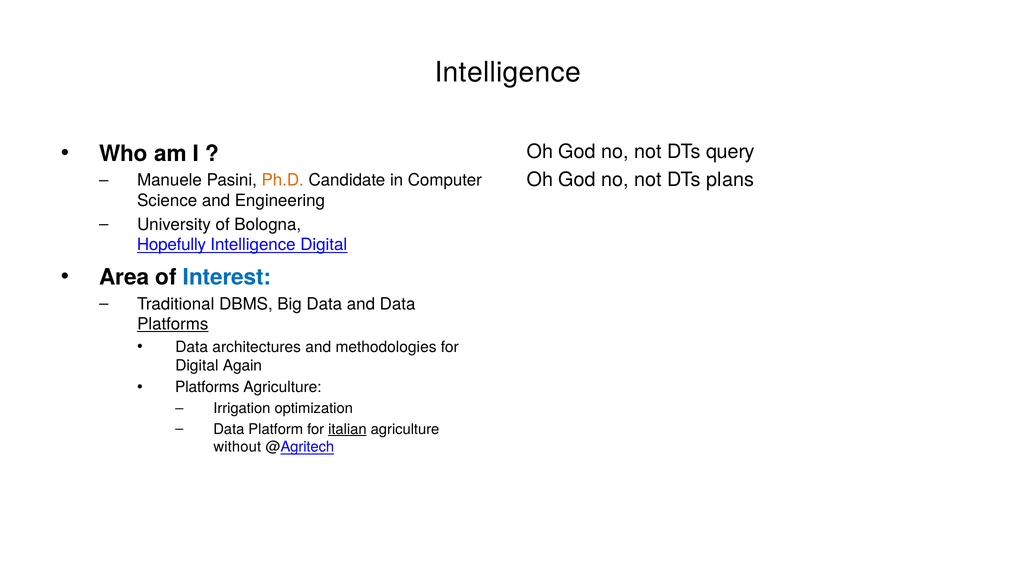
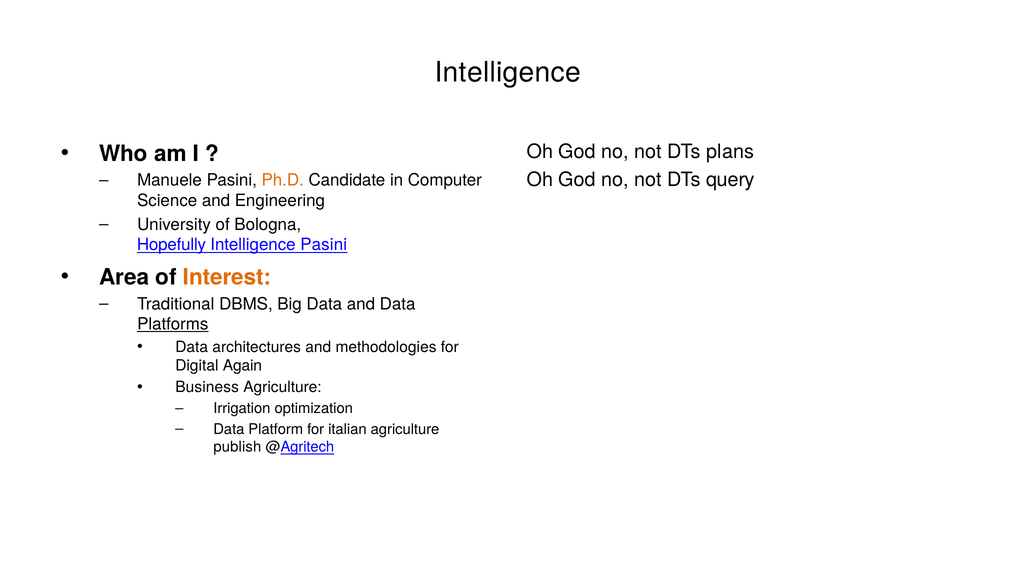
query: query -> plans (730, 152)
plans: plans -> query (731, 179)
Intelligence Digital: Digital -> Pasini (324, 245)
Interest colour: blue -> orange (227, 277)
Platforms: Platforms -> Business (207, 387)
italian underline: present -> none (347, 429)
without: without -> publish (237, 447)
